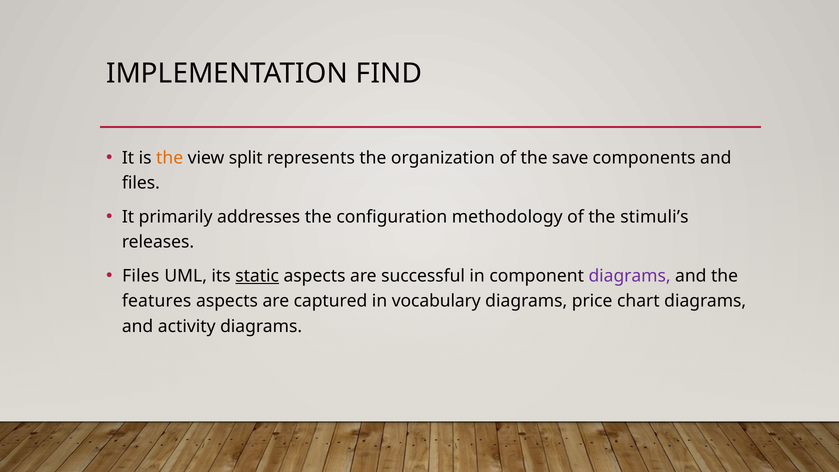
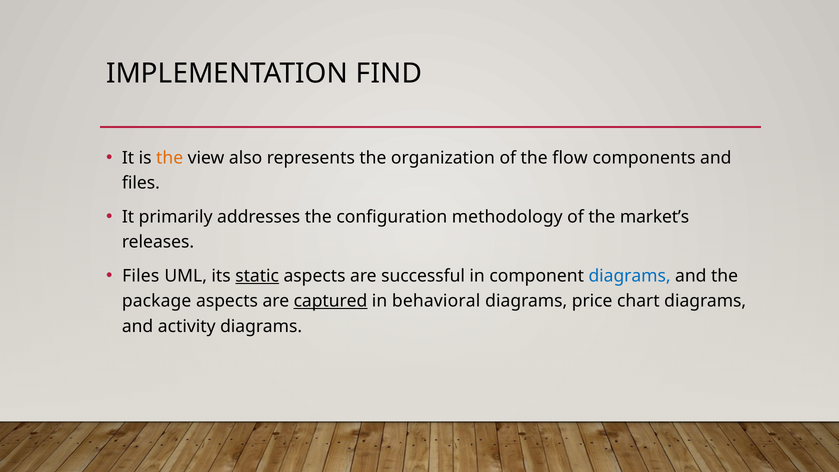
split: split -> also (246, 158)
save: save -> flow (570, 158)
stimuli’s: stimuli’s -> market’s (655, 217)
diagrams colour: purple -> blue (630, 276)
features: features -> package (157, 301)
captured underline: none -> present (330, 301)
vocabulary: vocabulary -> behavioral (436, 301)
